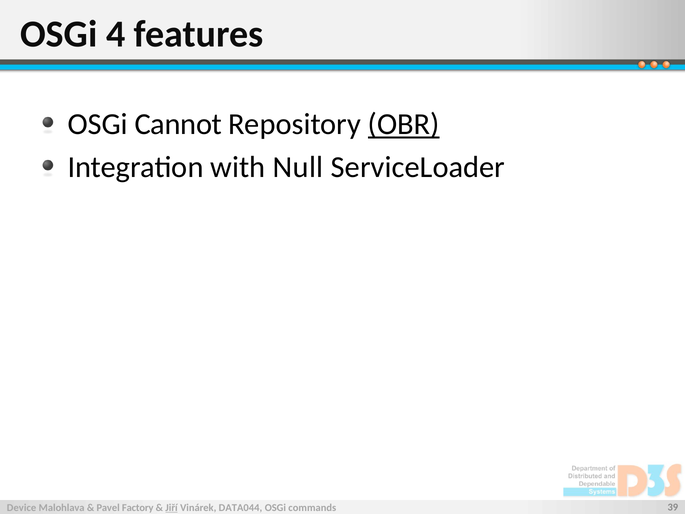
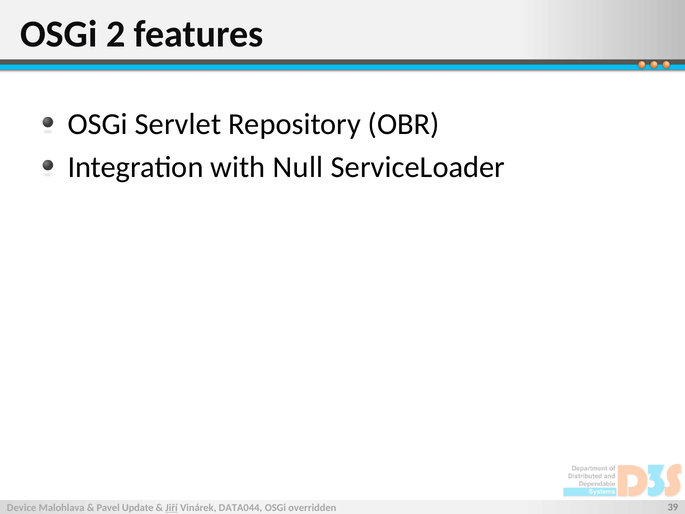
4: 4 -> 2 (116, 34)
Cannot: Cannot -> Servlet (178, 124)
OBR underline: present -> none (404, 124)
Factory: Factory -> Update (138, 507)
commands: commands -> overridden (312, 507)
